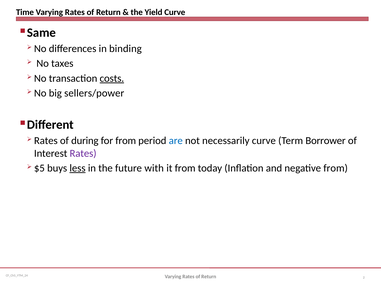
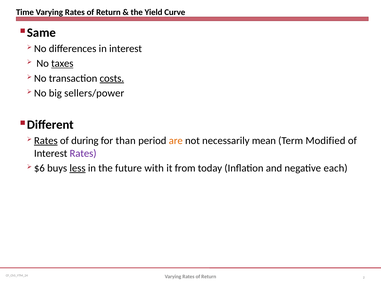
in binding: binding -> interest (126, 49)
taxes underline: none -> present (62, 63)
Rates underline: none -> present (46, 140)
for from: from -> than (126, 140)
are colour: blue -> orange (176, 140)
necessarily curve: curve -> mean (264, 140)
Borrower: Borrower -> Modified (325, 140)
$5: $5 -> $6 (39, 168)
negative from: from -> each (336, 168)
